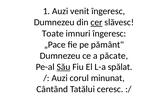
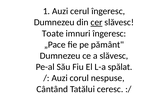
venit: venit -> cerul (80, 11)
a păcate: păcate -> slăvesc (114, 56)
Său underline: present -> none (63, 67)
minunat: minunat -> nespuse (108, 78)
